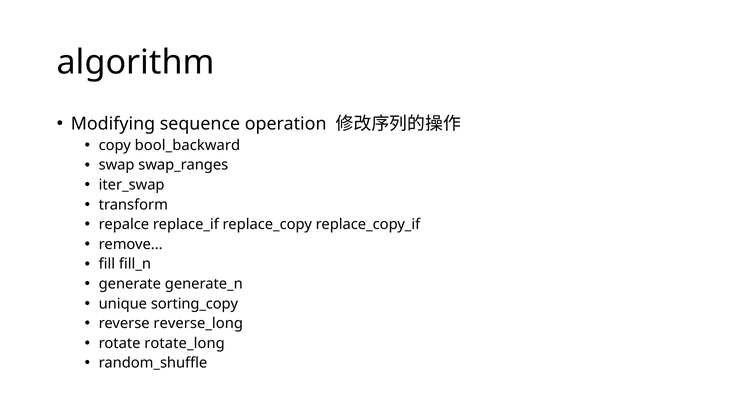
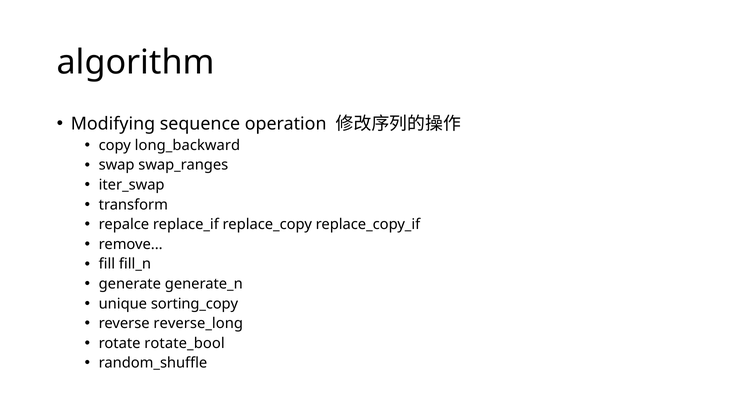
bool_backward: bool_backward -> long_backward (187, 145)
rotate_long: rotate_long -> rotate_bool (185, 343)
